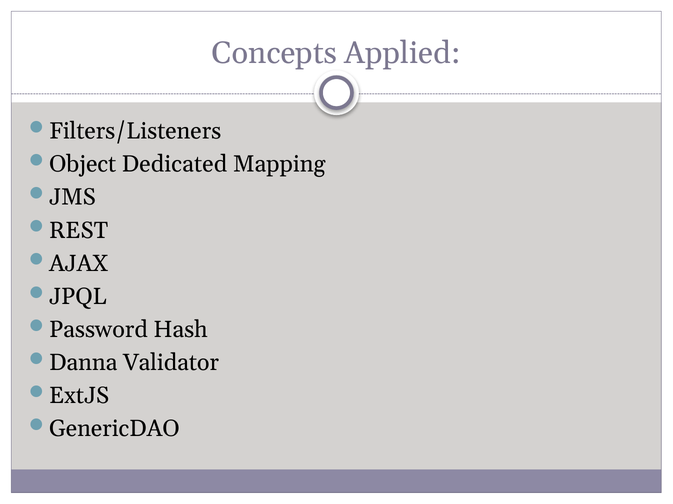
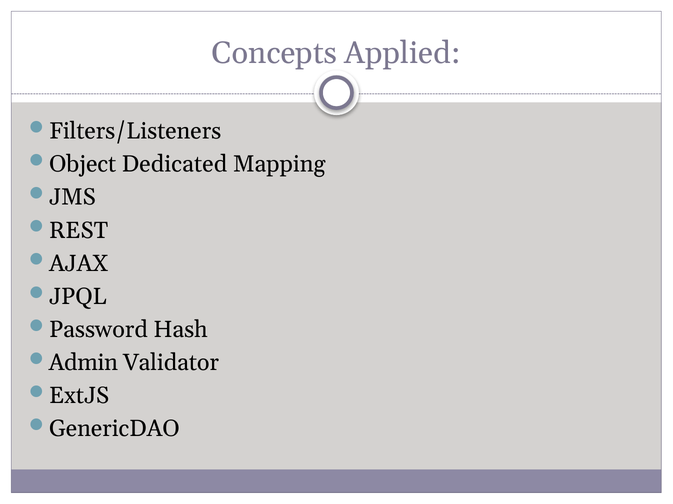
Danna: Danna -> Admin (83, 363)
